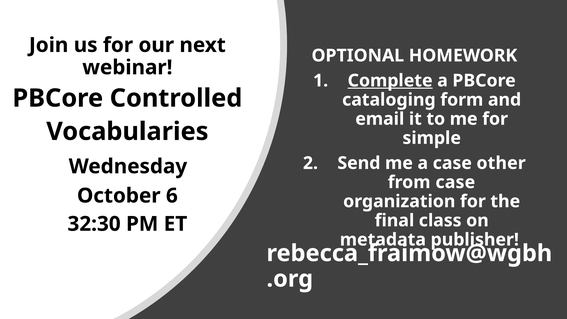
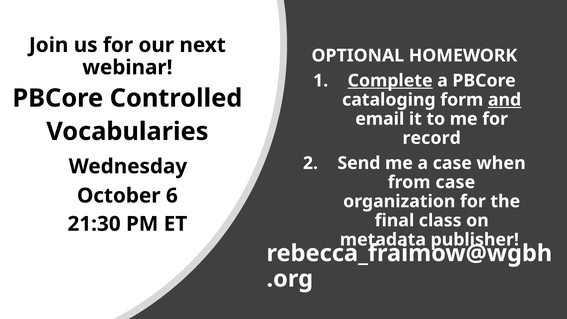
and underline: none -> present (505, 100)
simple: simple -> record (432, 138)
other: other -> when (501, 163)
32:30: 32:30 -> 21:30 (94, 224)
